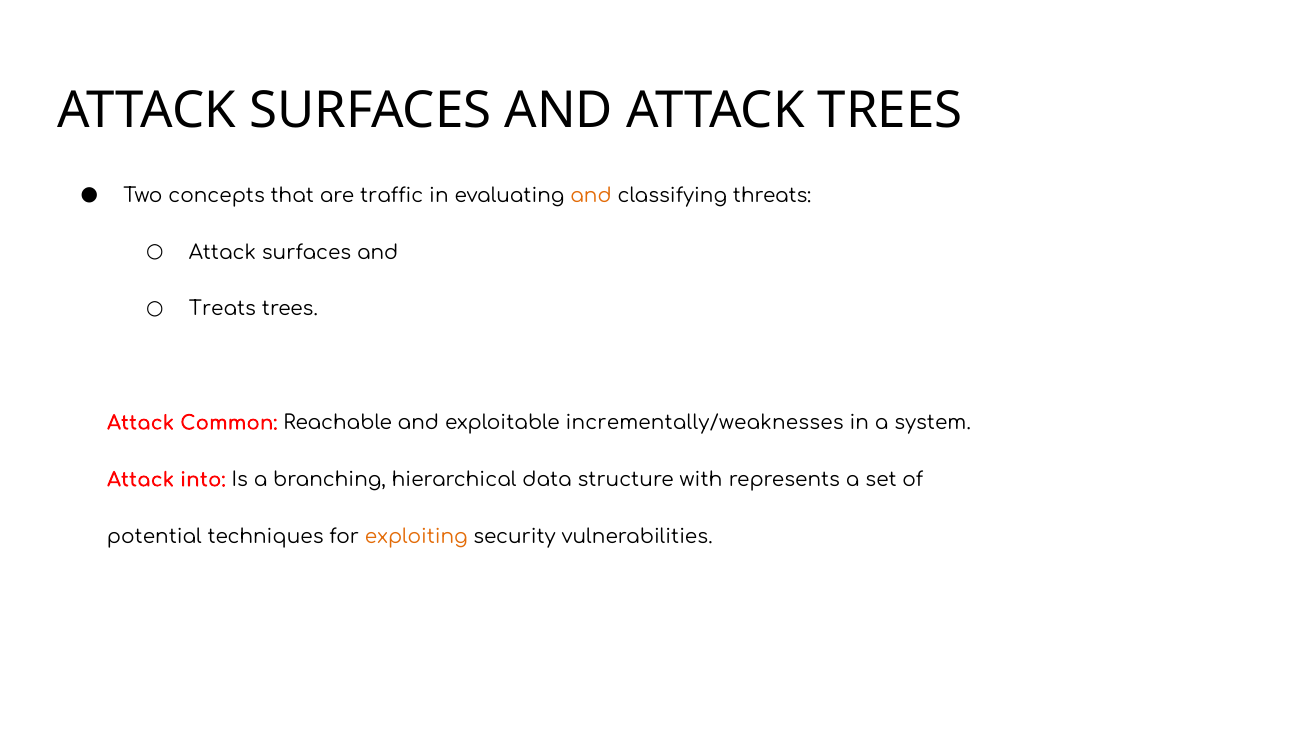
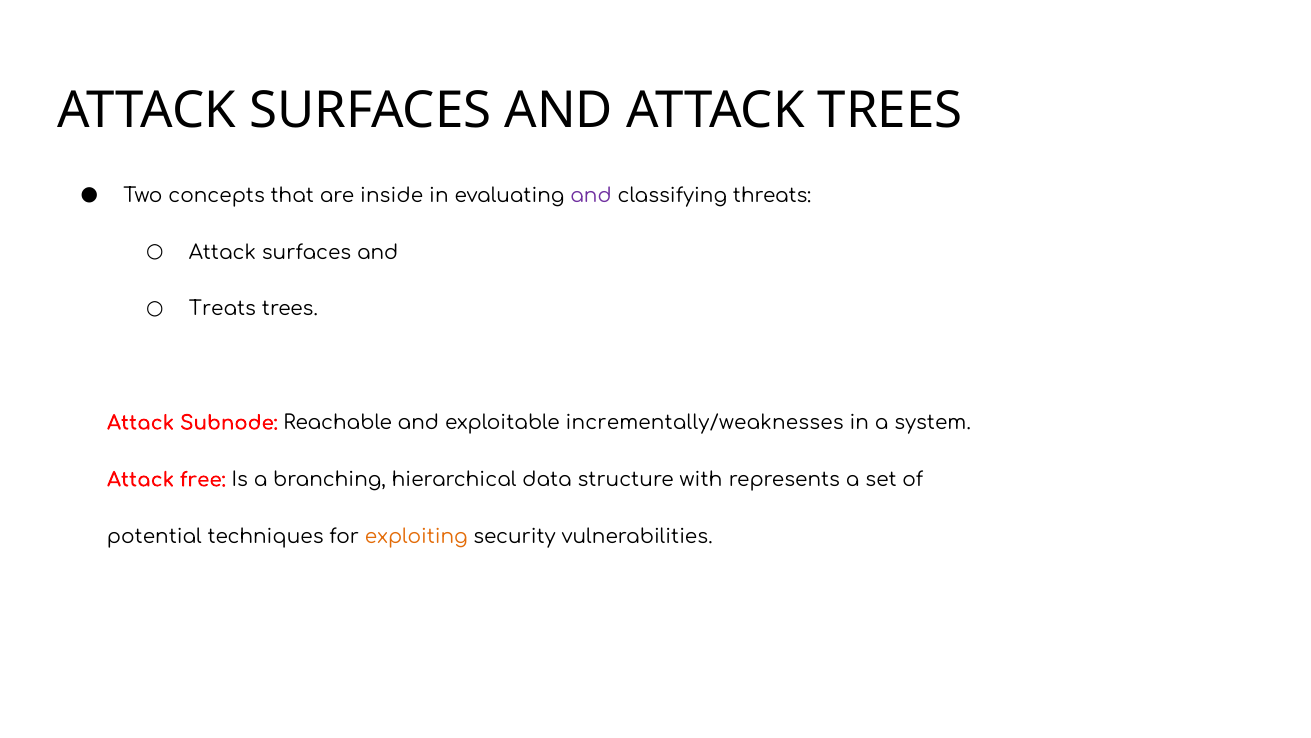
traffic: traffic -> inside (392, 195)
and colour: orange -> purple (591, 195)
Common: Common -> Subnode (229, 423)
into: into -> free (203, 480)
